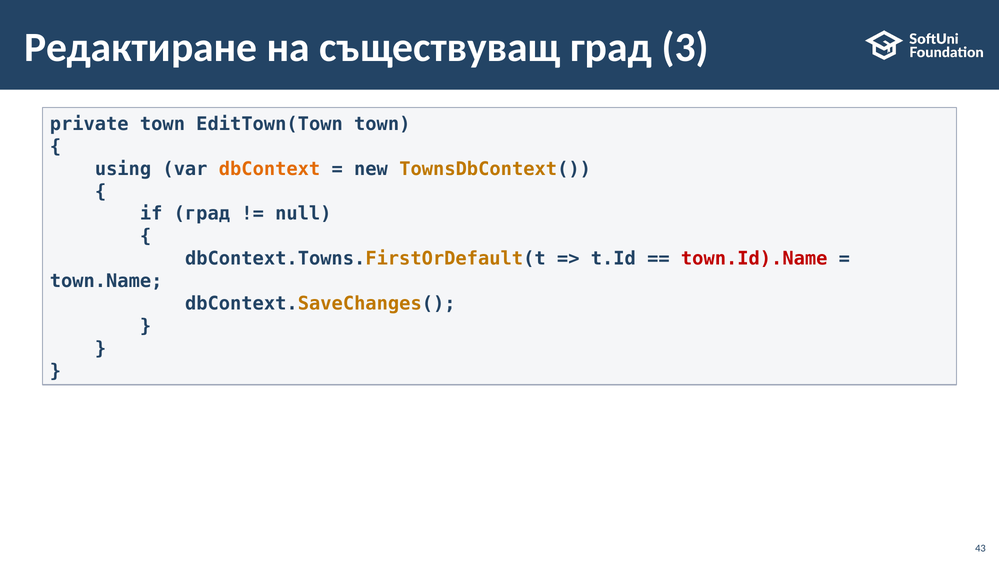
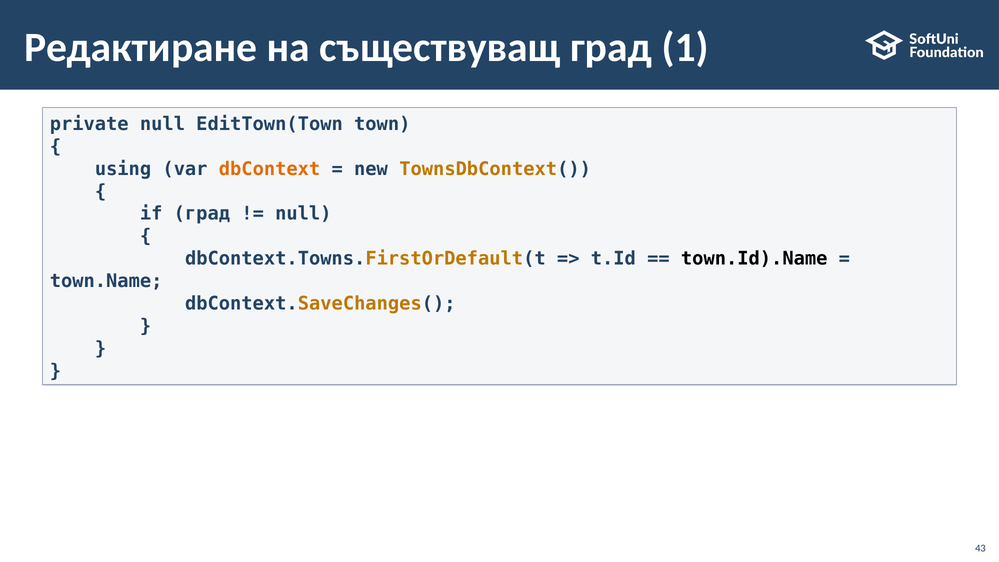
3: 3 -> 1 (685, 47)
private town: town -> null (162, 124)
town.Id).Name colour: red -> black (754, 259)
